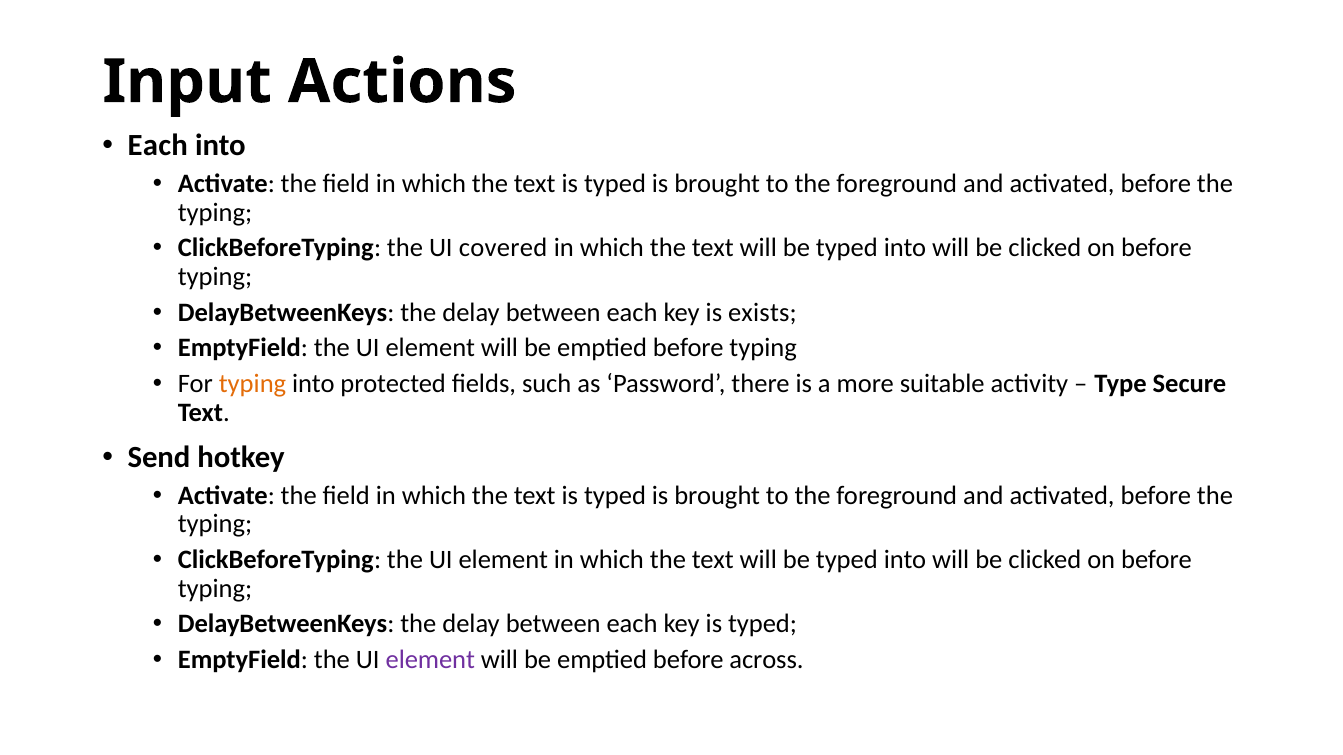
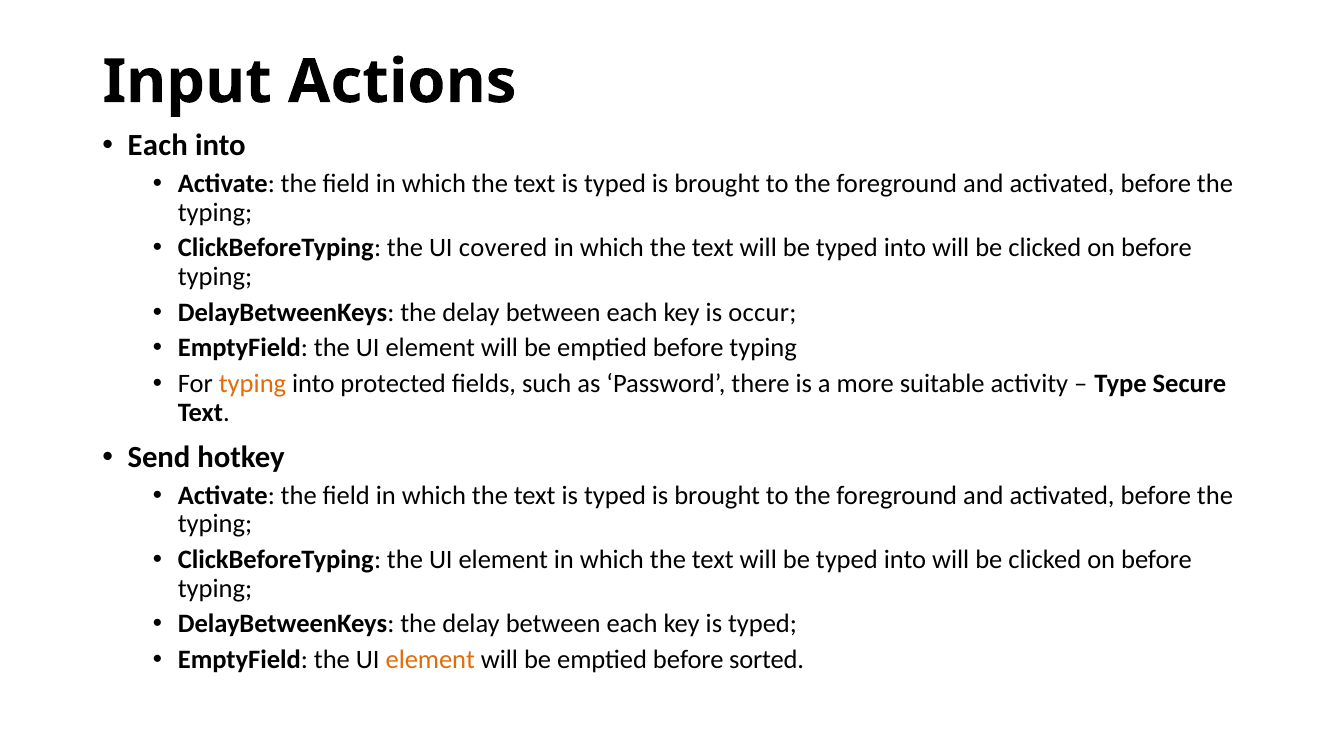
exists: exists -> occur (762, 313)
element colour: purple -> orange (430, 660)
across: across -> sorted (767, 660)
